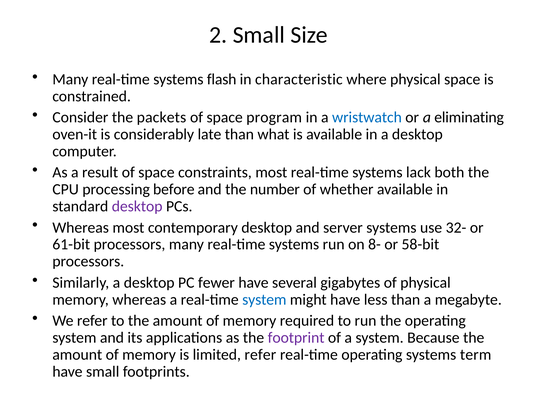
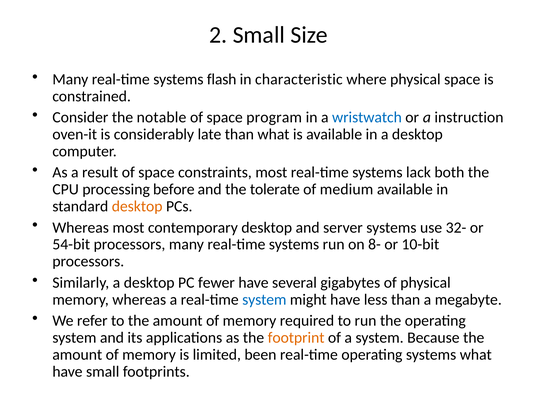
packets: packets -> notable (161, 117)
eliminating: eliminating -> instruction (469, 117)
number: number -> tolerate (275, 189)
whether: whether -> medium (347, 189)
desktop colour: purple -> orange (137, 206)
61-bit: 61-bit -> 54-bit (71, 244)
58-bit: 58-bit -> 10-bit (420, 244)
footprint colour: purple -> orange (296, 337)
limited refer: refer -> been (260, 354)
systems term: term -> what (476, 354)
